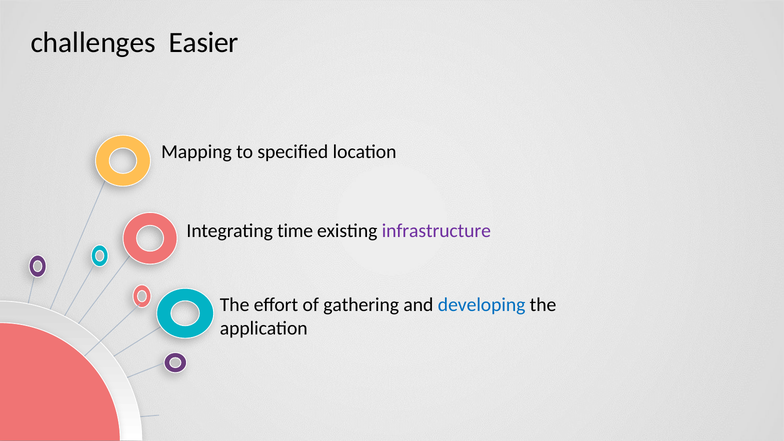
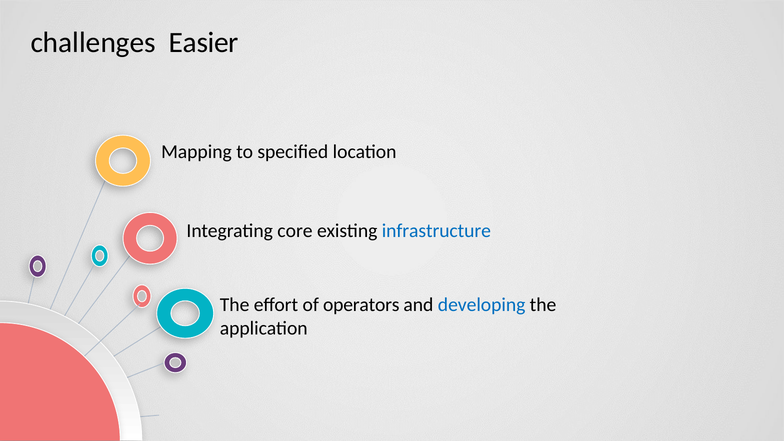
time: time -> core (295, 231)
infrastructure colour: purple -> blue (436, 231)
gathering: gathering -> operators (361, 305)
